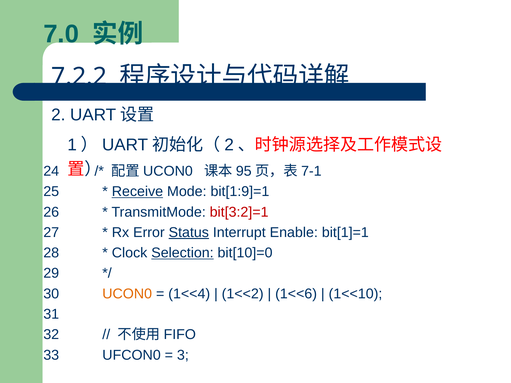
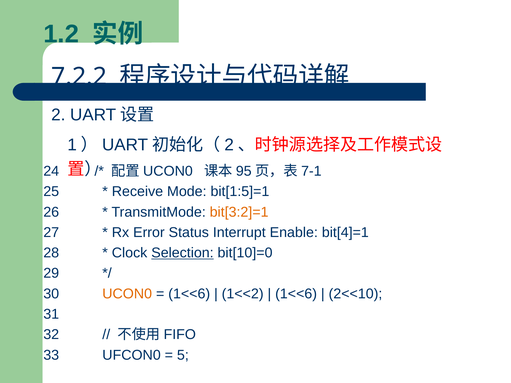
7.0: 7.0 -> 1.2 (61, 34)
Receive underline: present -> none (137, 192)
bit[1:9]=1: bit[1:9]=1 -> bit[1:5]=1 (240, 192)
bit[3:2]=1 colour: red -> orange (239, 212)
Status underline: present -> none (189, 233)
bit[1]=1: bit[1]=1 -> bit[4]=1 (345, 233)
1<<4: 1<<4 -> 1<<6 (189, 294)
1<<10: 1<<10 -> 2<<10 (355, 294)
3: 3 -> 5 (183, 355)
